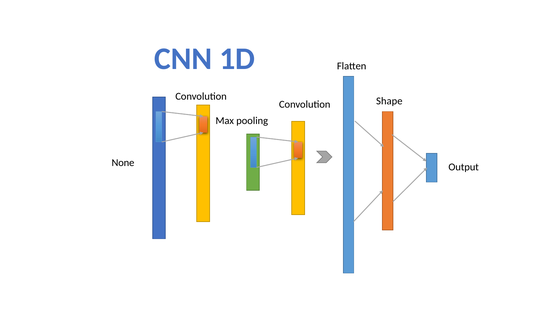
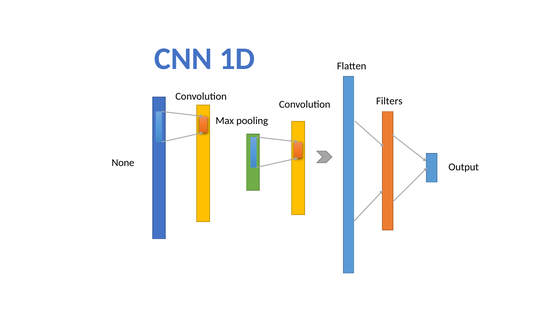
Shape: Shape -> Filters (389, 101)
